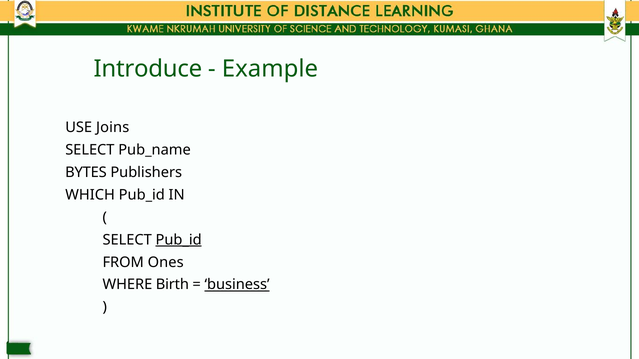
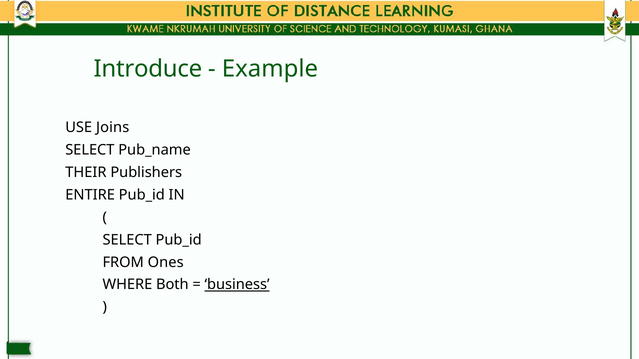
BYTES: BYTES -> THEIR (86, 173)
WHICH: WHICH -> ENTIRE (90, 195)
Pub_id underline: present -> none (179, 240)
Birth: Birth -> Both (172, 285)
